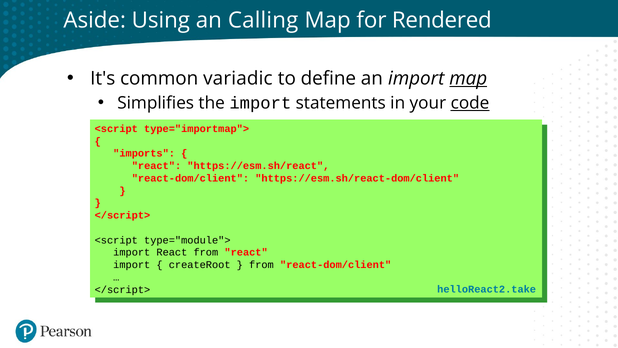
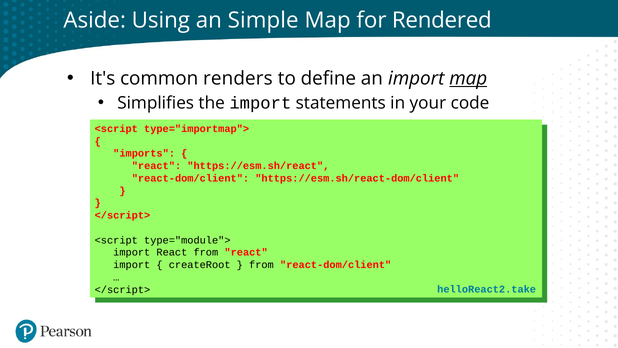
Calling: Calling -> Simple (263, 20)
variadic: variadic -> renders (238, 78)
code underline: present -> none (470, 103)
